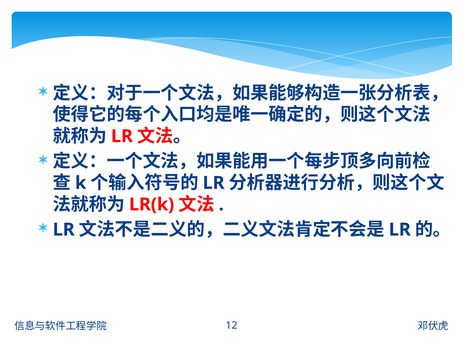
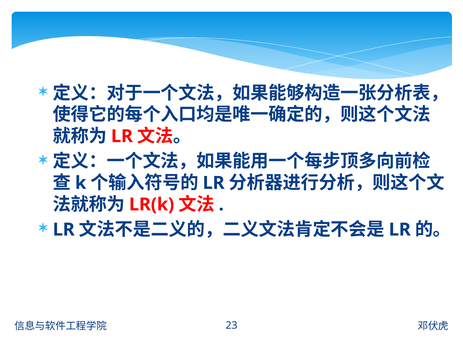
12: 12 -> 23 (232, 326)
